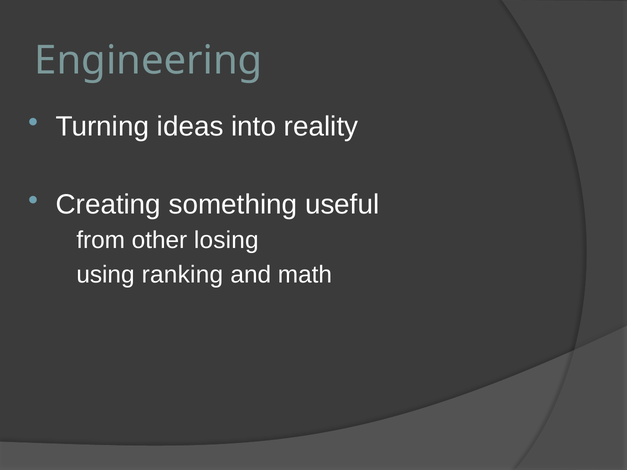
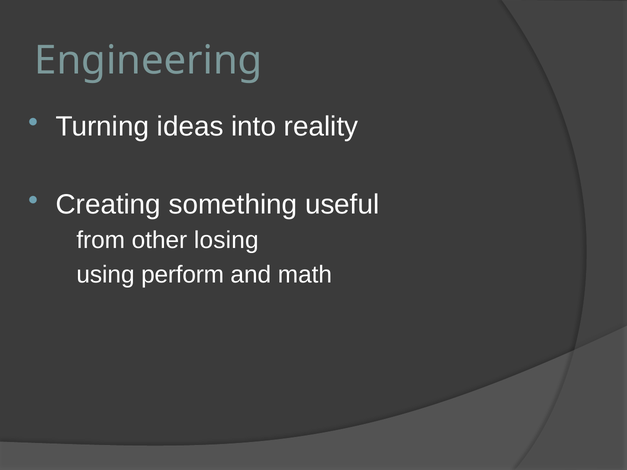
ranking: ranking -> perform (183, 275)
